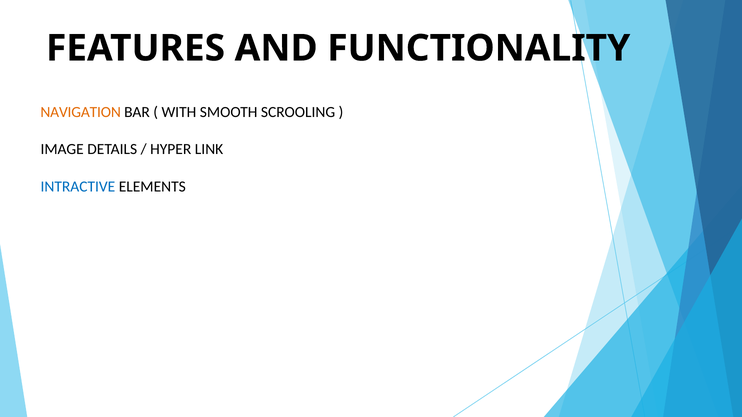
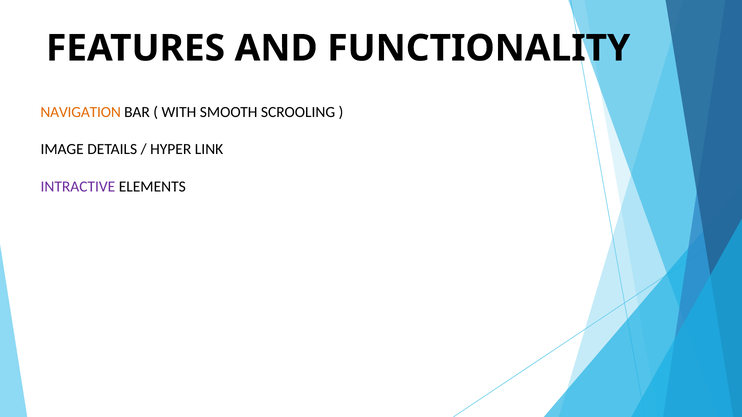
INTRACTIVE colour: blue -> purple (78, 187)
